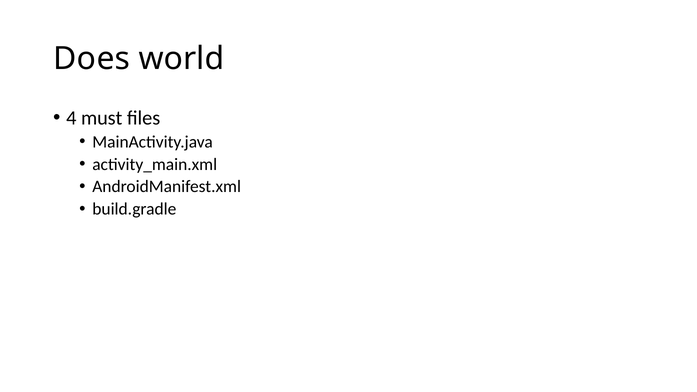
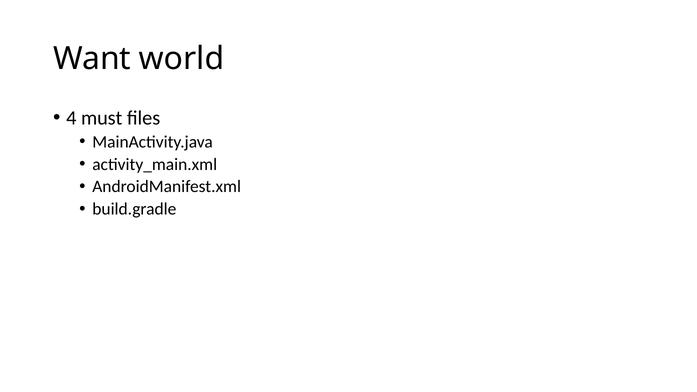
Does: Does -> Want (92, 59)
